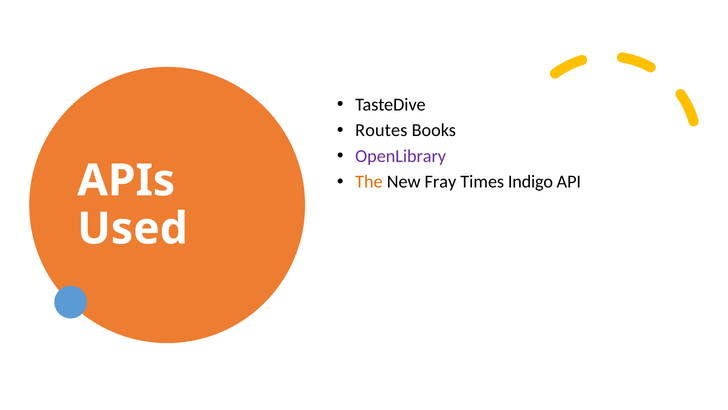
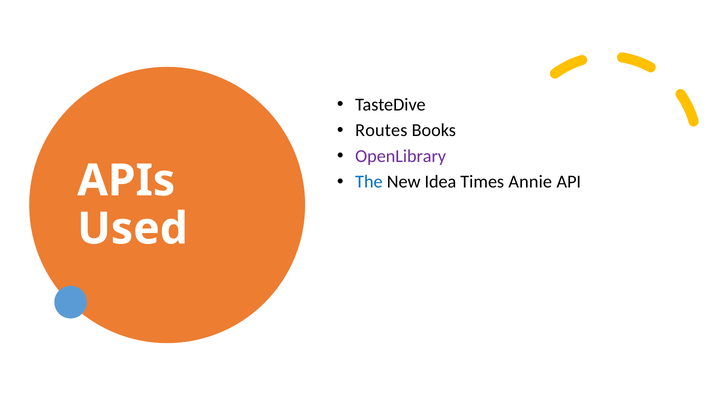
The colour: orange -> blue (369, 182)
Fray: Fray -> Idea (440, 182)
Indigo: Indigo -> Annie (530, 182)
